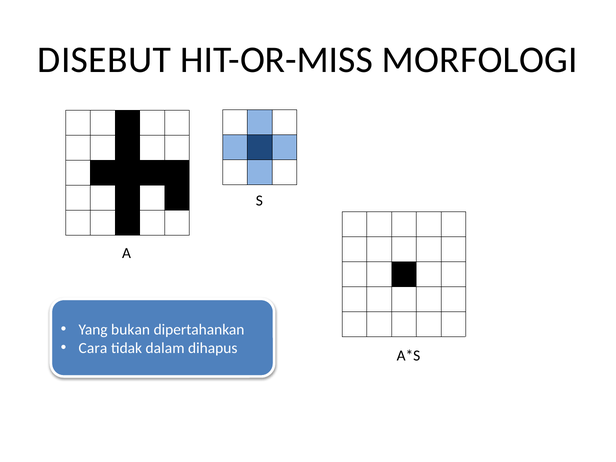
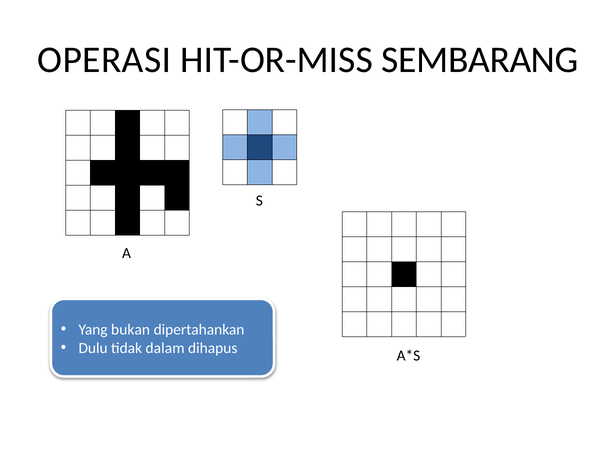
DISEBUT: DISEBUT -> OPERASI (104, 60)
MORFOLOGI: MORFOLOGI -> SEMBARANG (480, 60)
Cara: Cara -> Dulu (93, 348)
